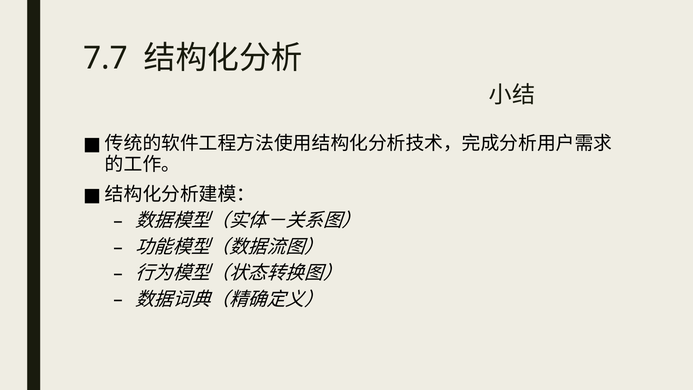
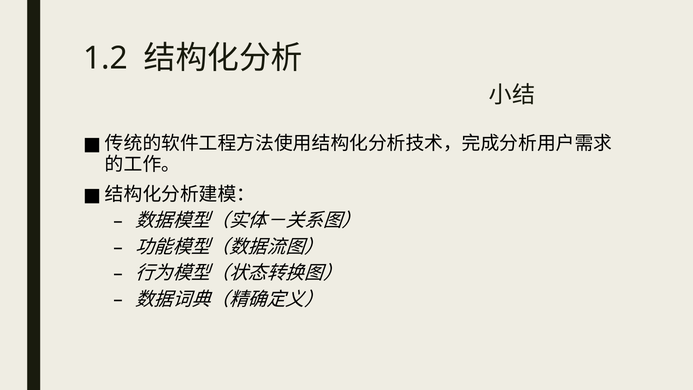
7.7: 7.7 -> 1.2 (106, 58)
